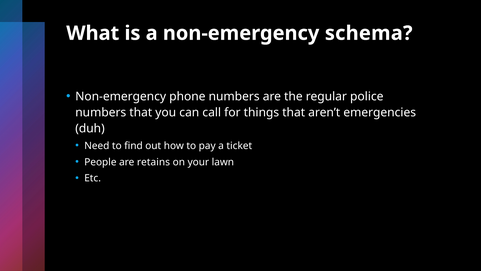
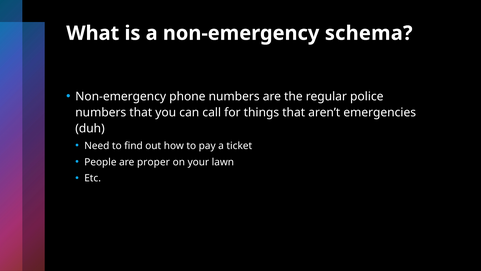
retains: retains -> proper (153, 162)
